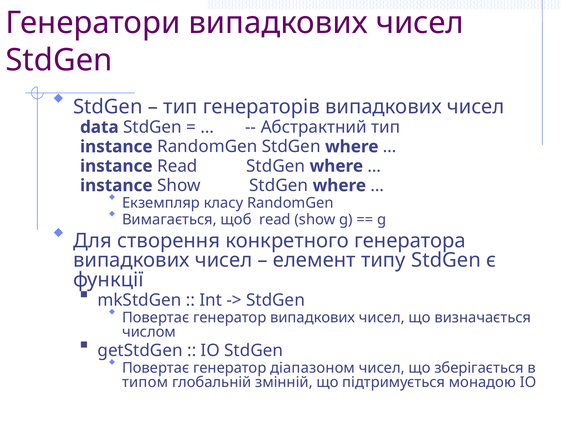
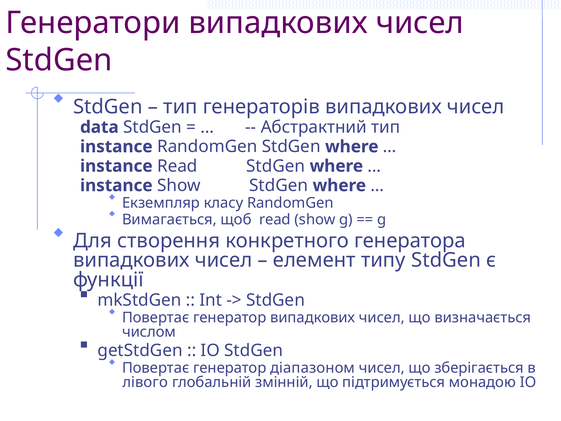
типом: типом -> лівого (145, 382)
